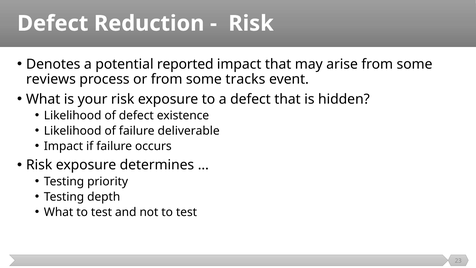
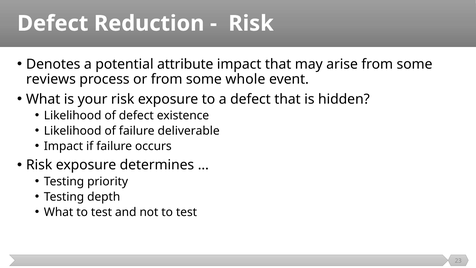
reported: reported -> attribute (185, 64)
tracks: tracks -> whole (245, 79)
